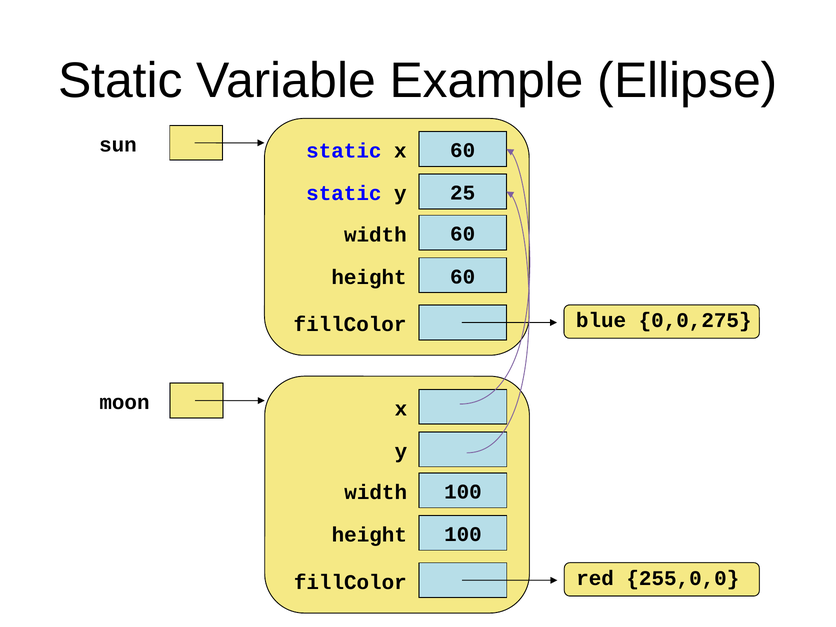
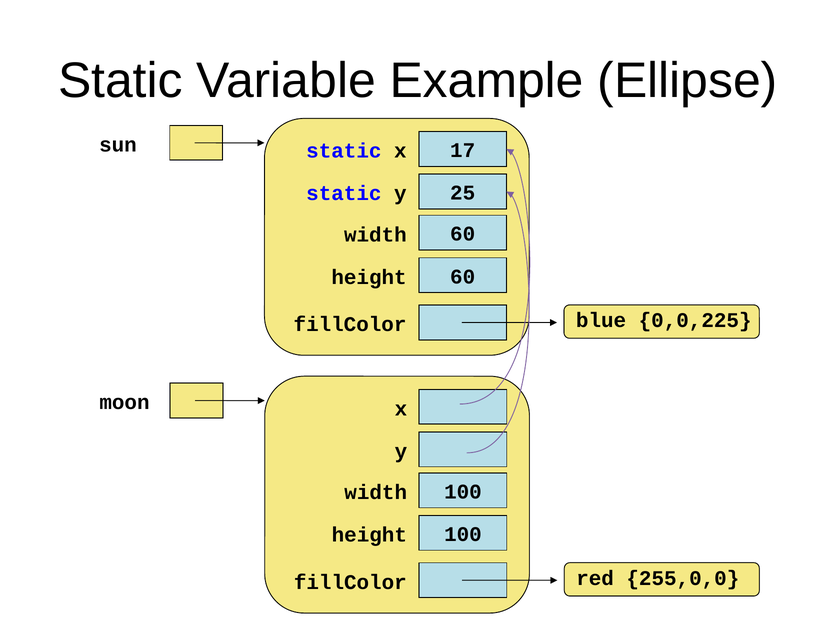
sun 60: 60 -> 17 (463, 150)
0,0,275: 0,0,275 -> 0,0,225 (695, 320)
